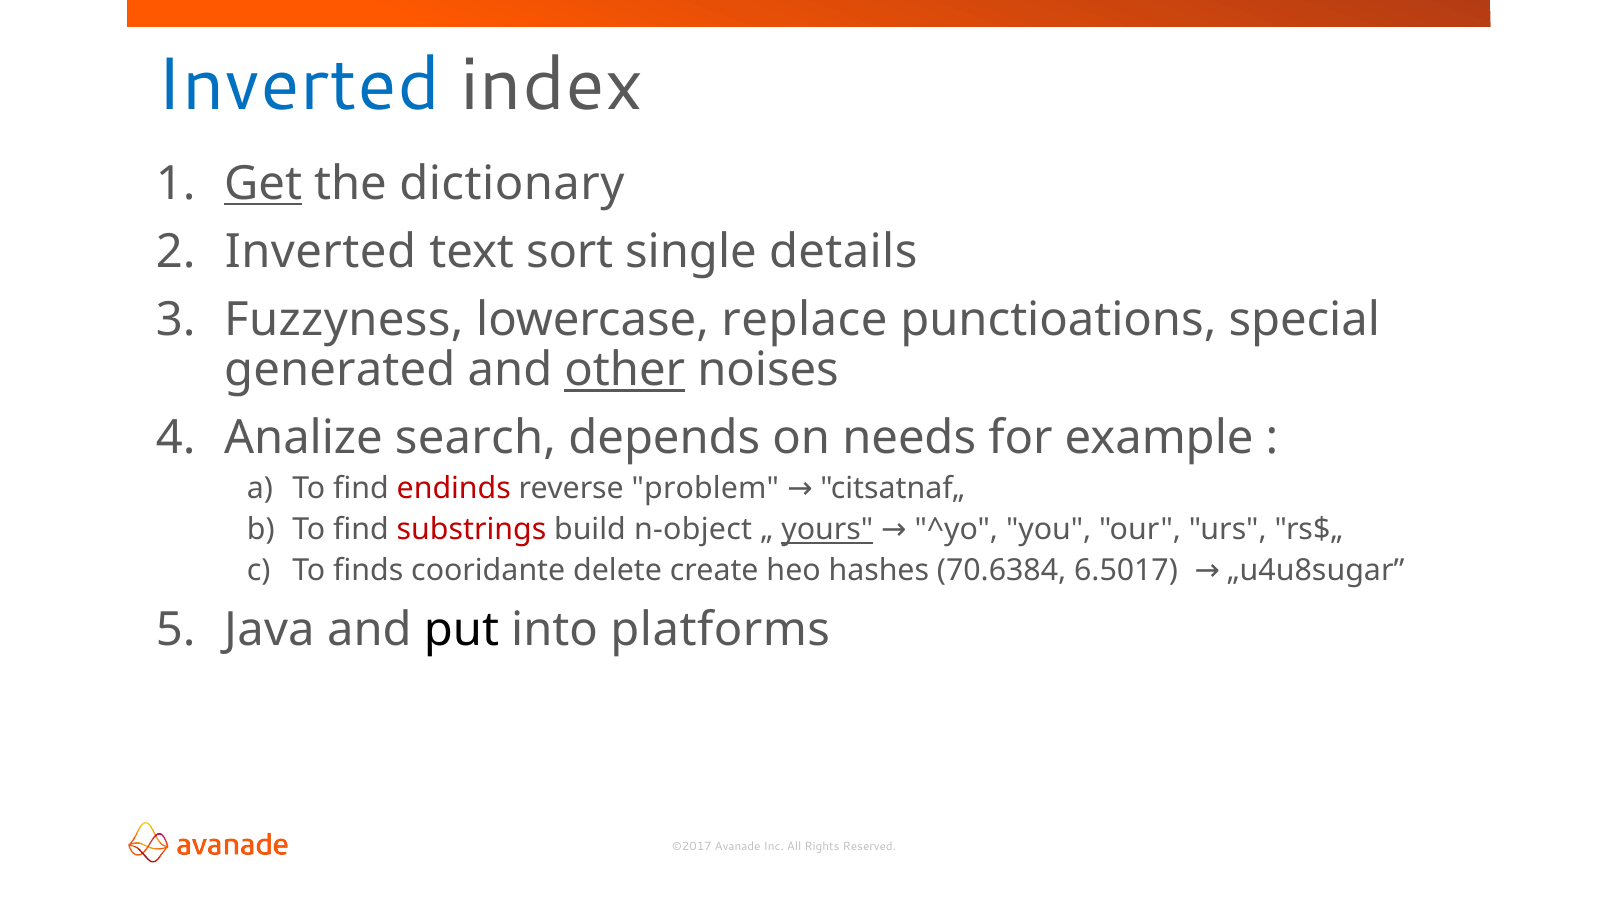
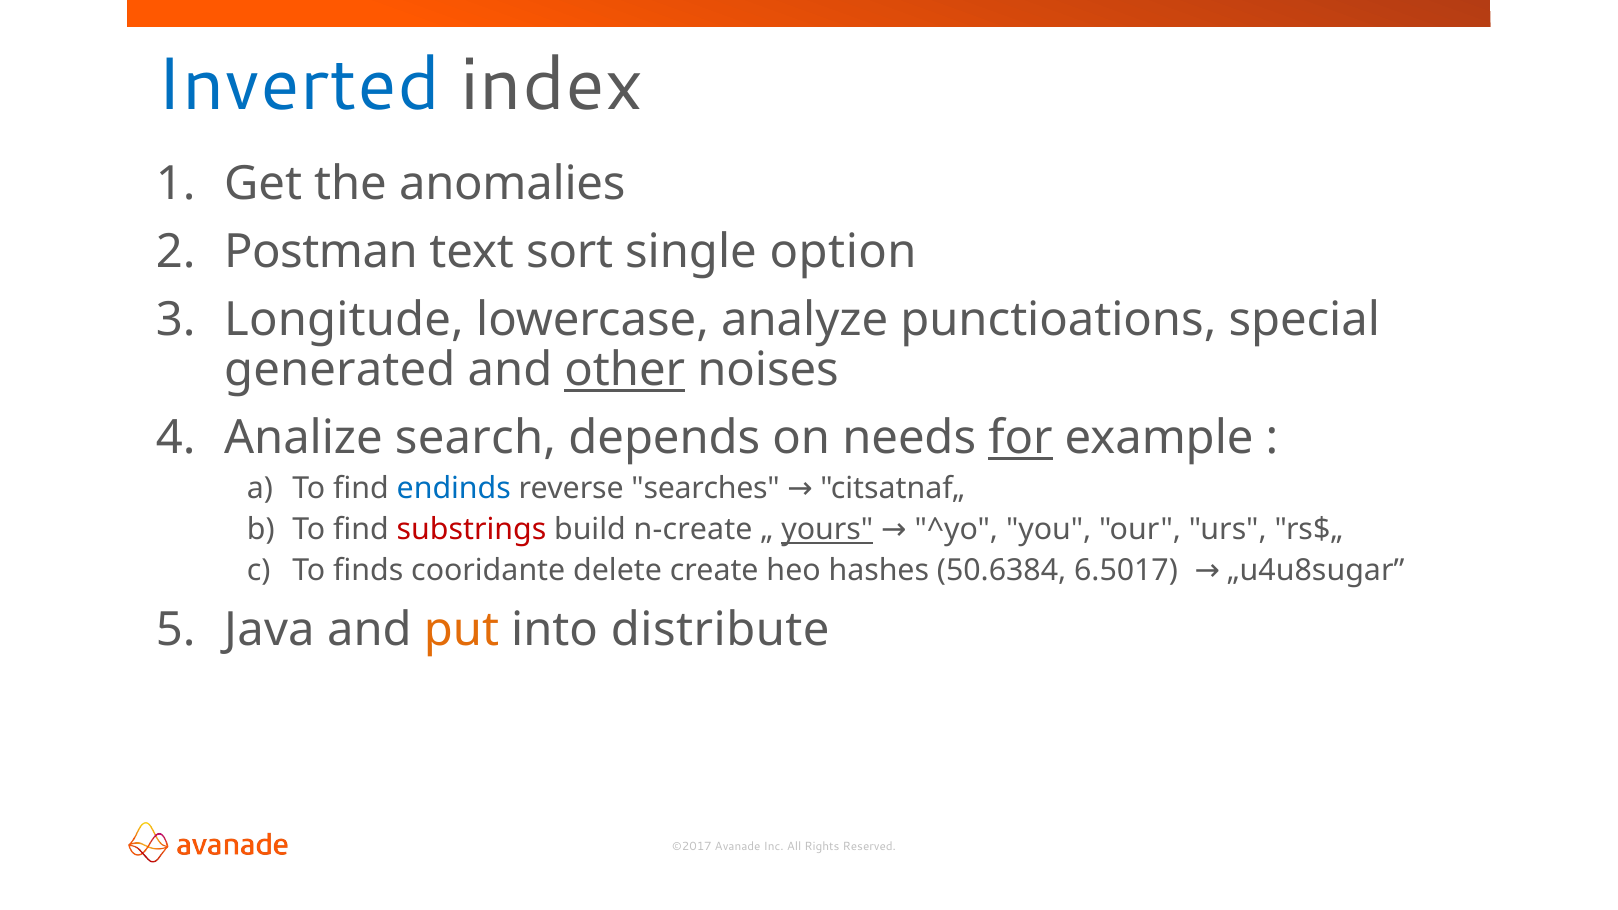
Get underline: present -> none (263, 184)
dictionary: dictionary -> anomalies (512, 184)
Inverted: Inverted -> Postman (321, 252)
details: details -> option (843, 252)
Fuzzyness: Fuzzyness -> Longitude (344, 319)
replace: replace -> analyze (805, 319)
for underline: none -> present (1020, 438)
endinds colour: red -> blue (454, 489)
problem: problem -> searches (706, 489)
n-object: n-object -> n-create (693, 530)
70.6384: 70.6384 -> 50.6384 (1002, 571)
put colour: black -> orange (461, 630)
platforms: platforms -> distribute (720, 630)
